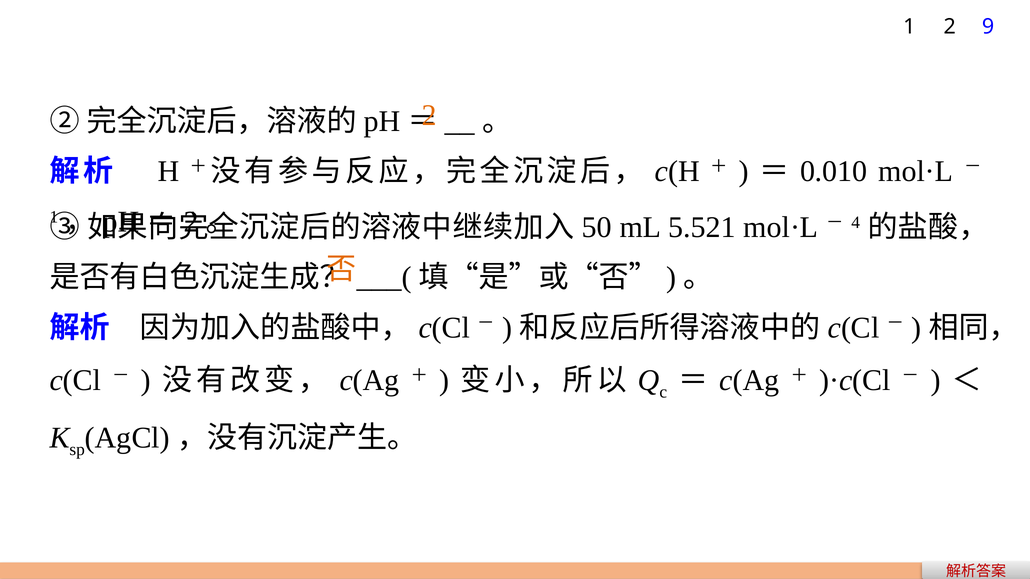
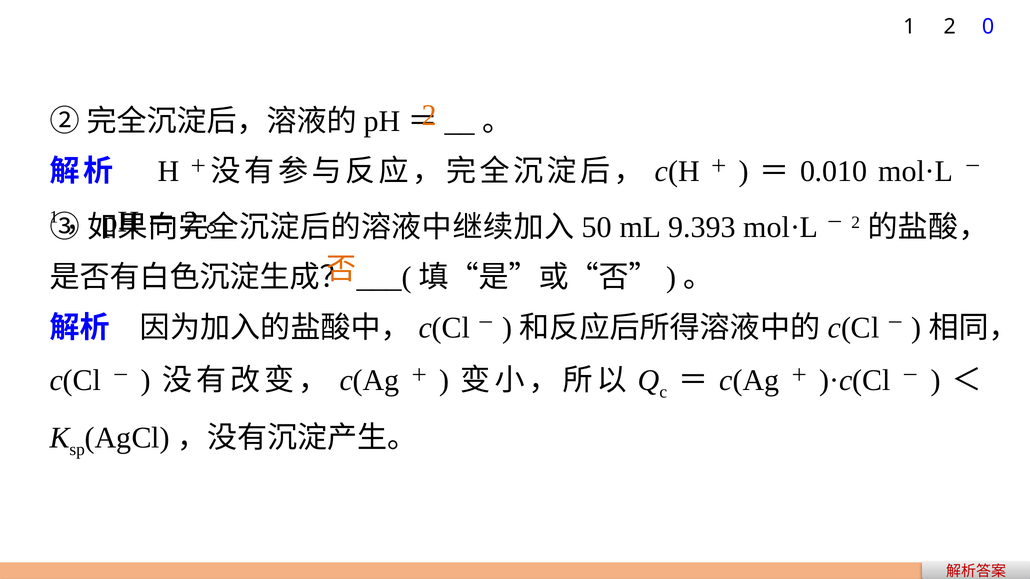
9: 9 -> 0 (988, 27)
5.521: 5.521 -> 9.393 (702, 227)
4: 4 -> 2 (856, 223)
